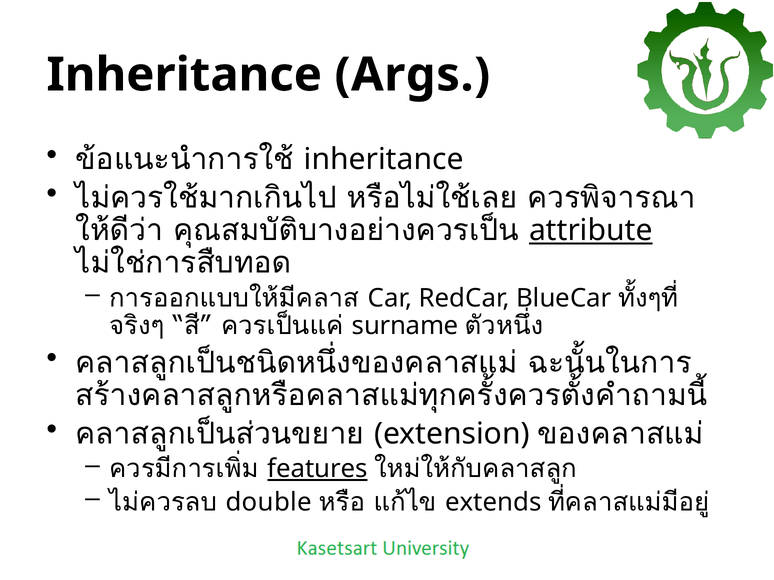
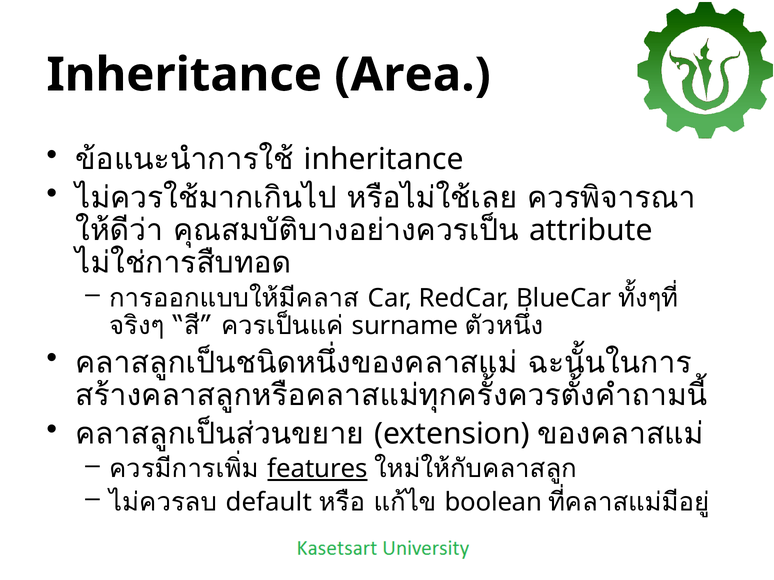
Args: Args -> Area (413, 75)
attribute underline: present -> none (591, 231)
double: double -> default (269, 503)
extends: extends -> boolean (493, 503)
